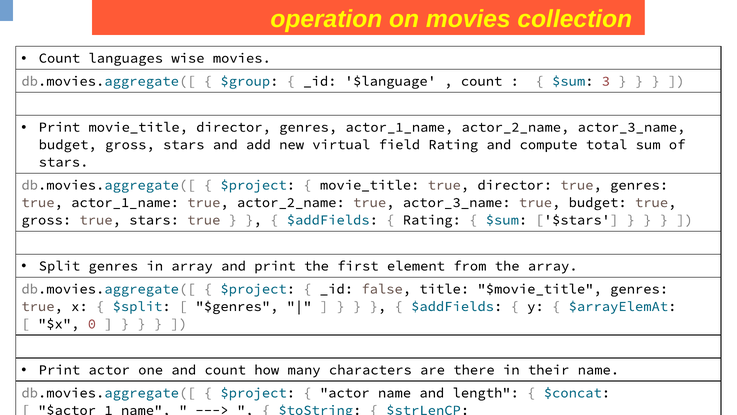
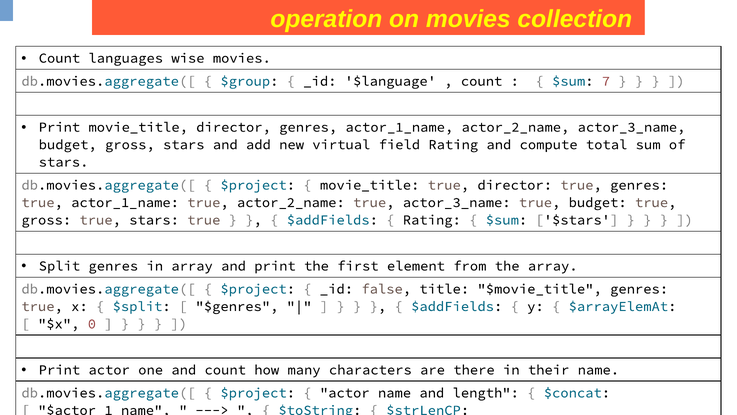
3: 3 -> 7 (606, 81)
